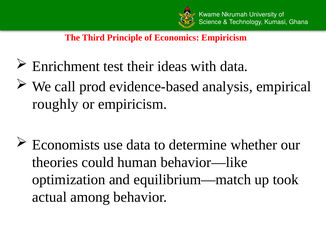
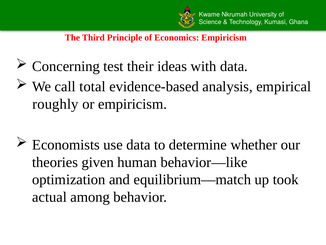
Enrichment: Enrichment -> Concerning (66, 66)
prod: prod -> total (93, 87)
could: could -> given (98, 162)
